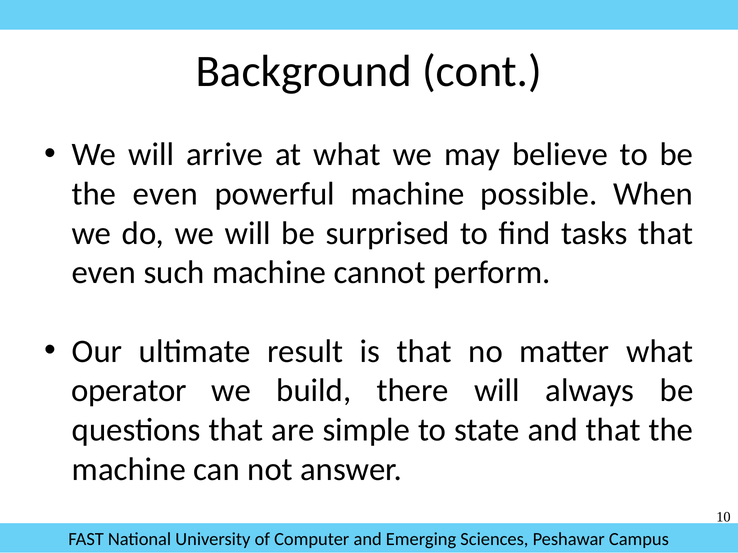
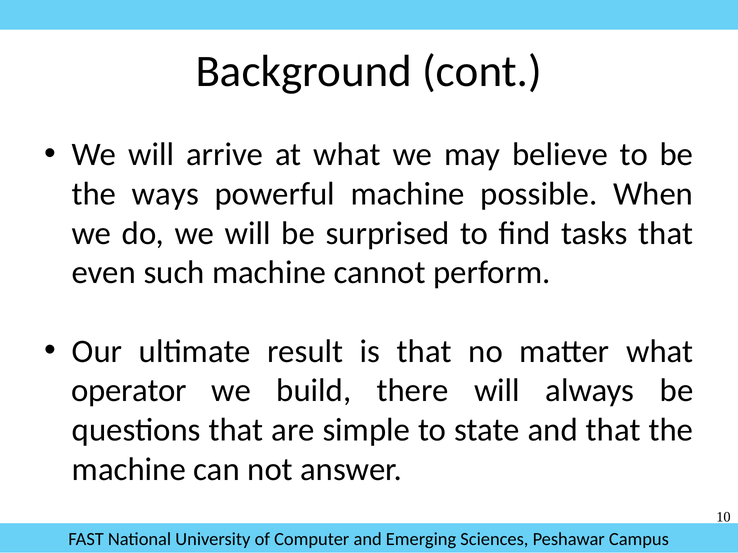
the even: even -> ways (165, 194)
